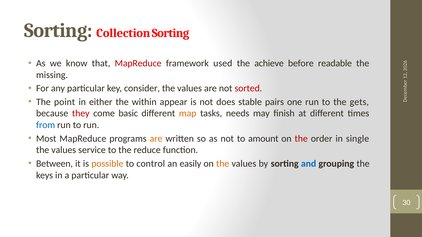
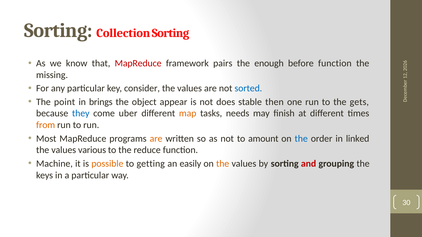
used: used -> pairs (223, 63)
achieve: achieve -> enough (269, 63)
before readable: readable -> function (335, 63)
sorted colour: red -> blue (248, 89)
either: either -> brings (101, 102)
within: within -> object (144, 102)
pairs: pairs -> then (274, 102)
they colour: red -> blue (81, 114)
basic: basic -> uber (128, 114)
from colour: blue -> orange (46, 125)
the colour: red -> blue (301, 139)
single: single -> linked (358, 139)
service: service -> various (92, 150)
Between: Between -> Machine (54, 164)
control: control -> getting (151, 164)
and colour: blue -> red (309, 164)
